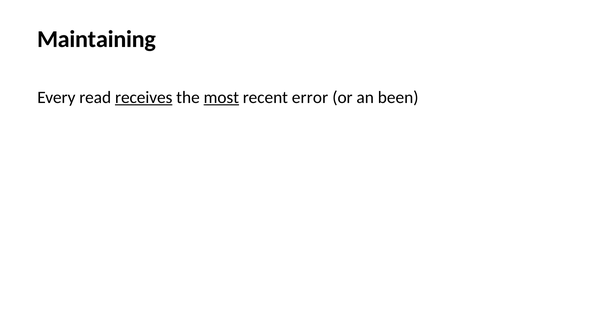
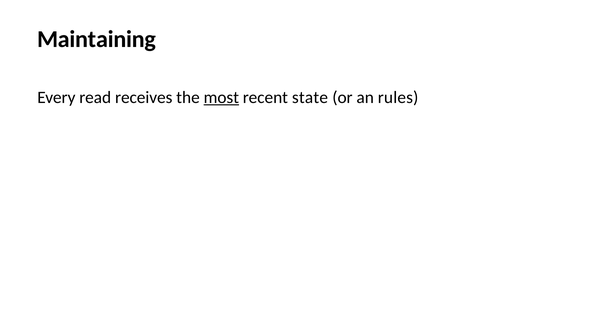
receives underline: present -> none (144, 97)
error: error -> state (310, 97)
been: been -> rules (398, 97)
